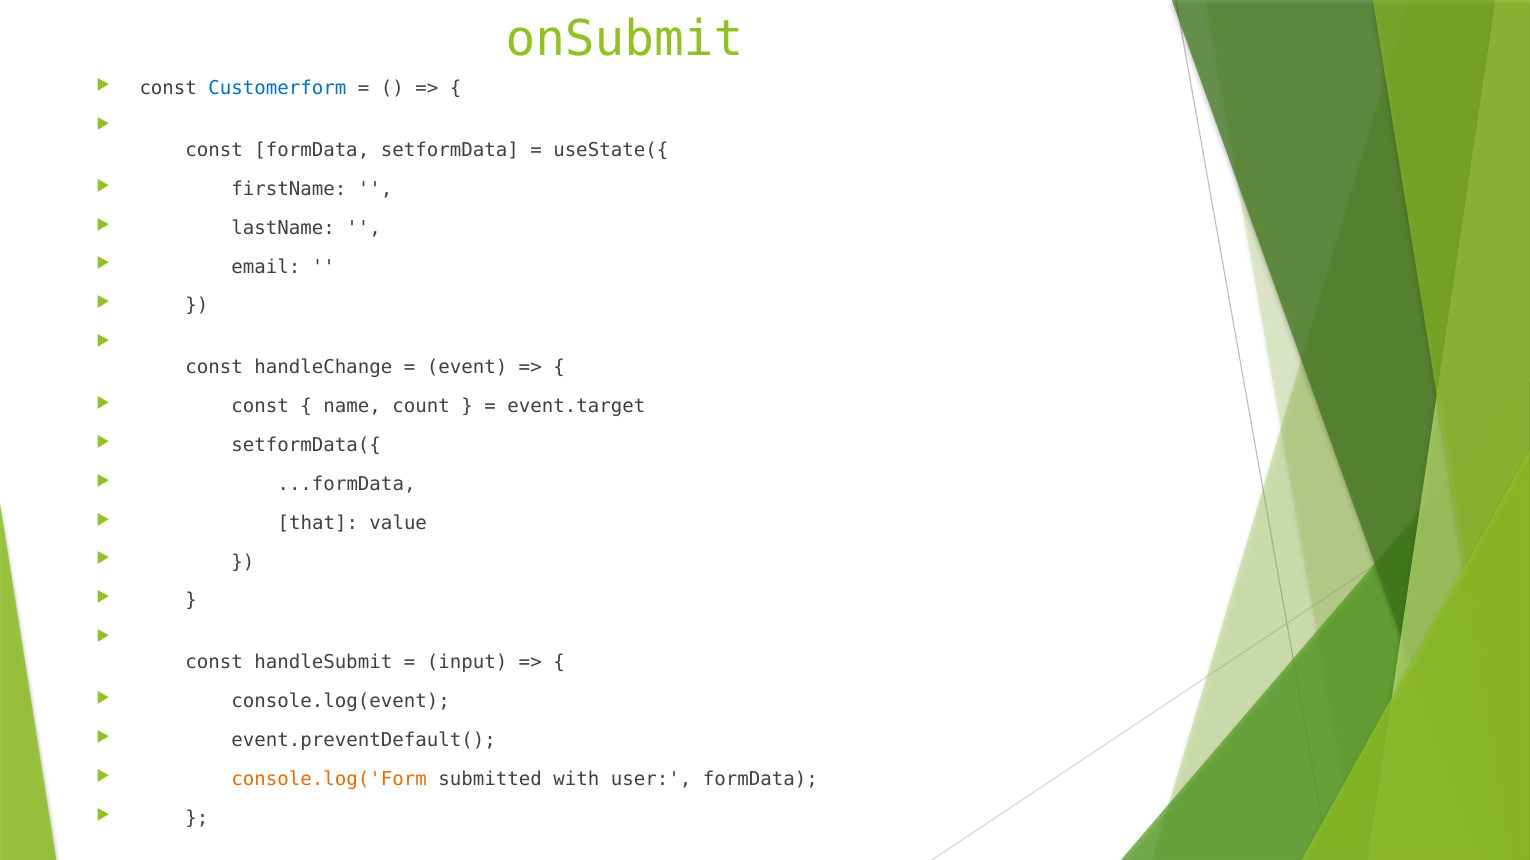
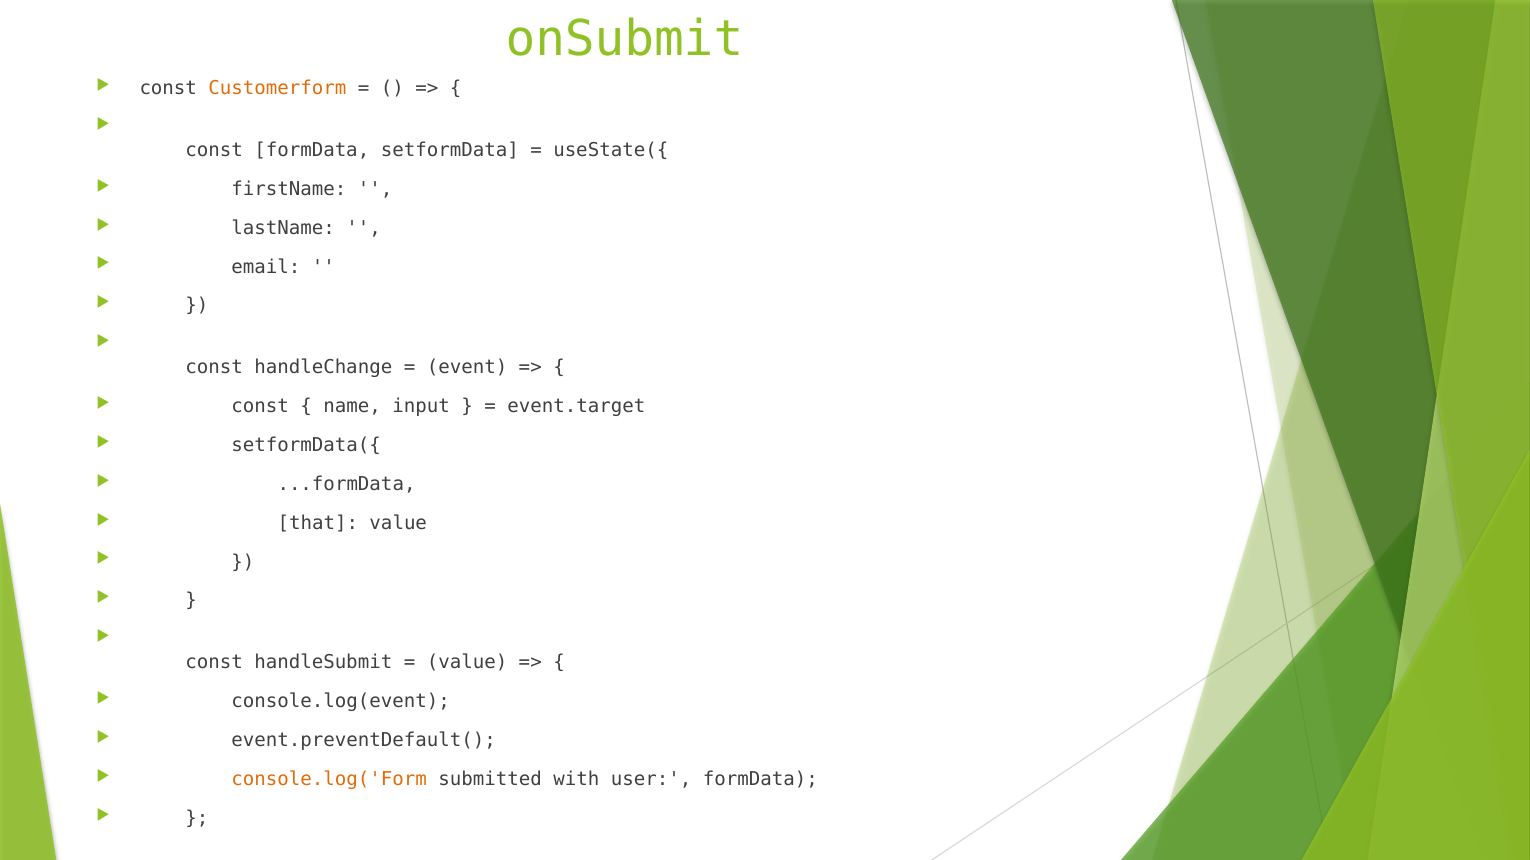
Customerform colour: blue -> orange (277, 88)
count: count -> input (421, 407)
input: input -> value (467, 663)
